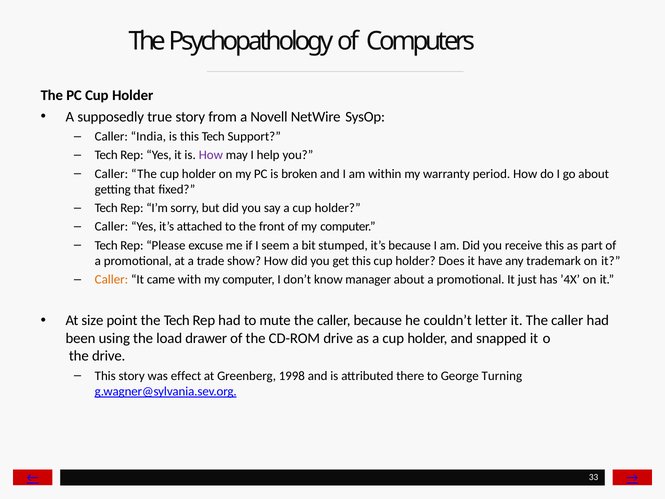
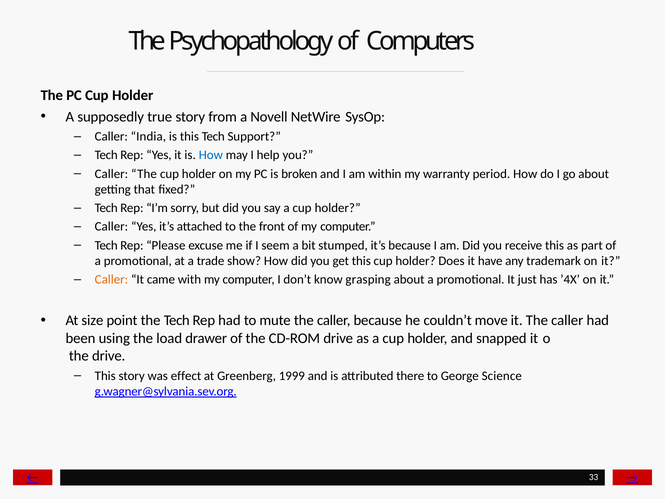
How colour: purple -> blue (211, 155)
manager: manager -> grasping (368, 279)
letter: letter -> move (491, 320)
1998: 1998 -> 1999 (292, 376)
Turning: Turning -> Science (502, 376)
